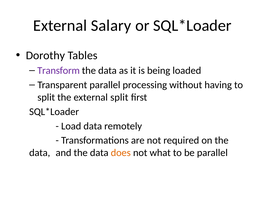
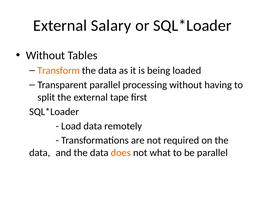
Dorothy: Dorothy -> Without (45, 56)
Transform colour: purple -> orange (59, 71)
external split: split -> tape (119, 98)
